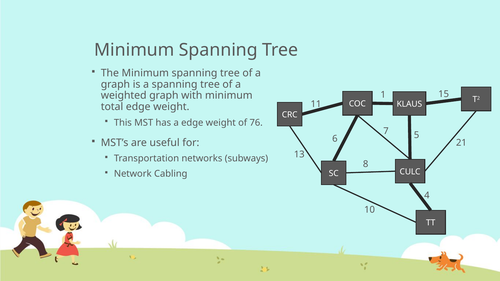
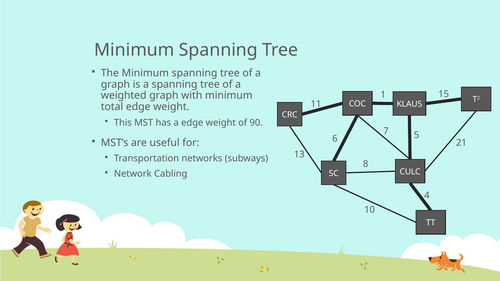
76: 76 -> 90 (256, 123)
